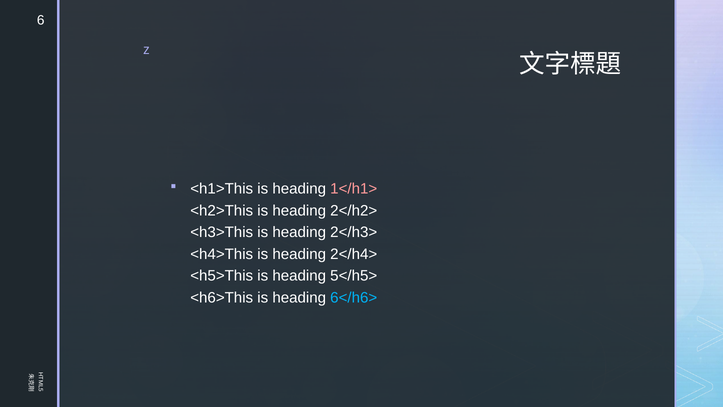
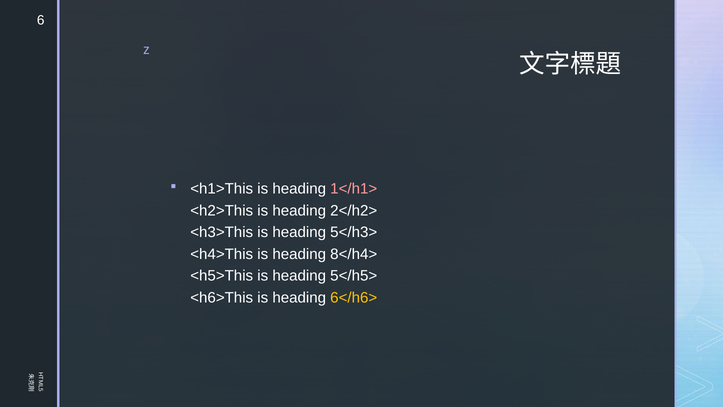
2</h3>: 2</h3> -> 5</h3> (354, 232)
2</h4>: 2</h4> -> 8</h4> (354, 254)
6</h6> colour: light blue -> yellow (354, 297)
